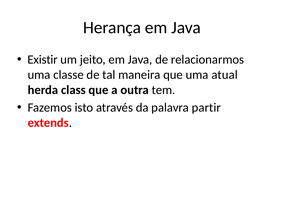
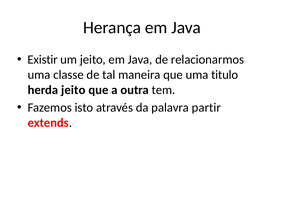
atual: atual -> titulo (225, 75)
herda class: class -> jeito (73, 90)
